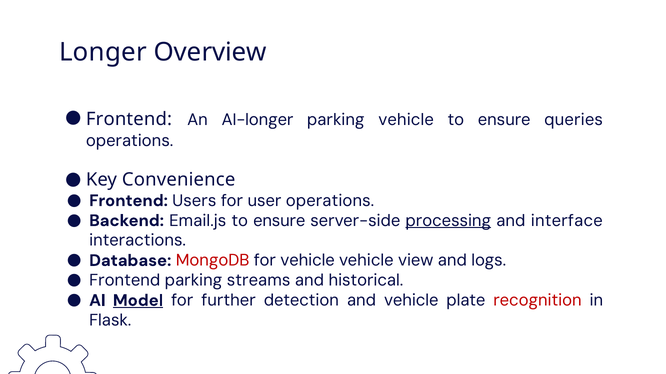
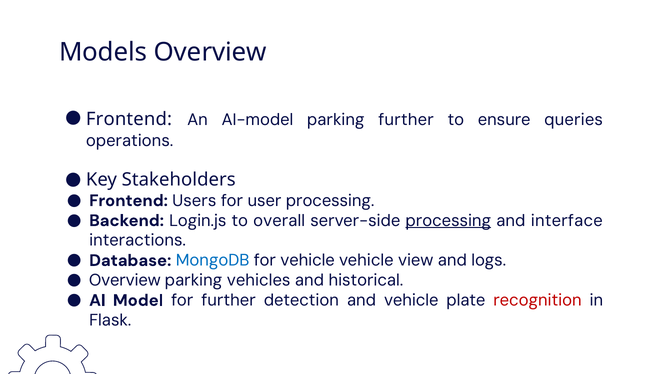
Longer: Longer -> Models (103, 52)
AI-longer: AI-longer -> AI-model (257, 120)
parking vehicle: vehicle -> further (406, 120)
Convenience: Convenience -> Stakeholders (179, 180)
user operations: operations -> processing (330, 201)
Email.js: Email.js -> Login.js (198, 221)
ensure: ensure -> overall (279, 221)
MongoDB colour: red -> blue (213, 261)
Frontend: Frontend -> Overview (125, 281)
streams: streams -> vehicles (259, 281)
Model underline: present -> none (138, 301)
